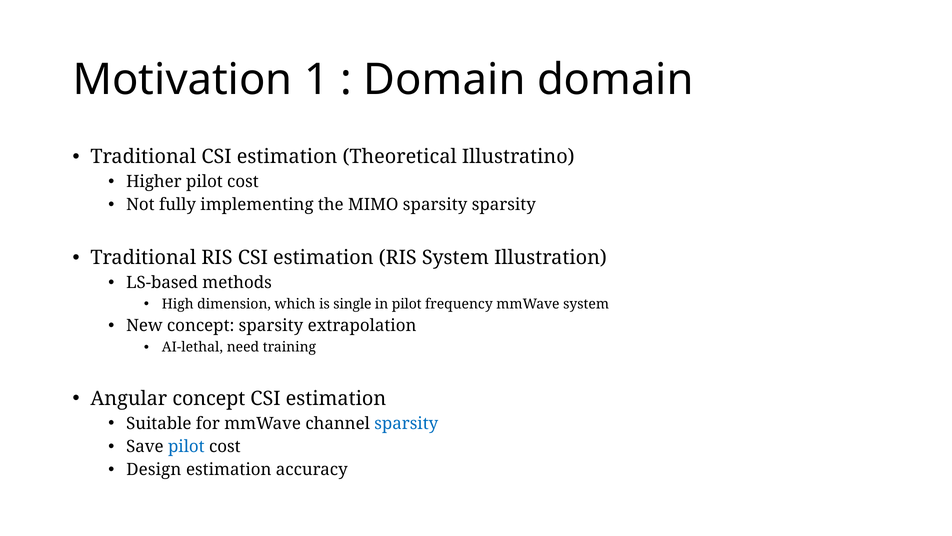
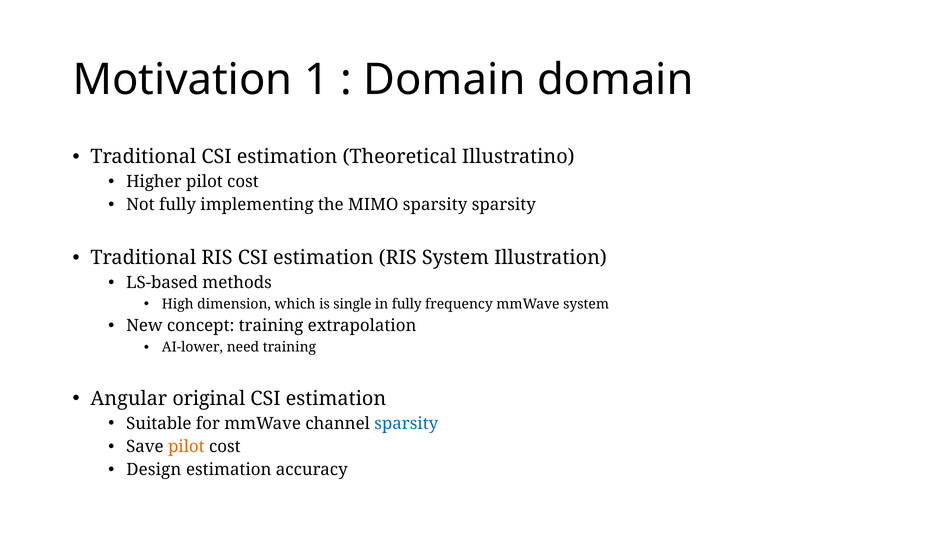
in pilot: pilot -> fully (407, 304)
concept sparsity: sparsity -> training (271, 325)
AI-lethal: AI-lethal -> AI-lower (192, 347)
Angular concept: concept -> original (209, 398)
pilot colour: blue -> orange (186, 446)
